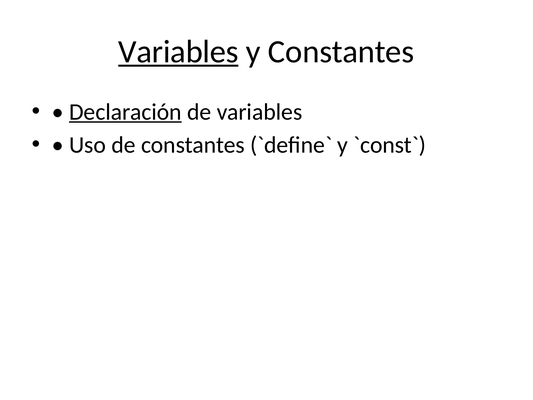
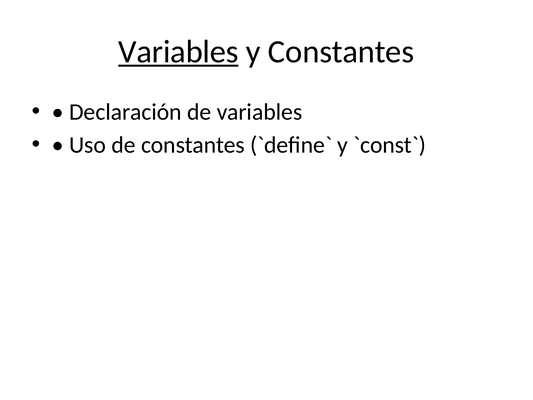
Declaración underline: present -> none (125, 112)
